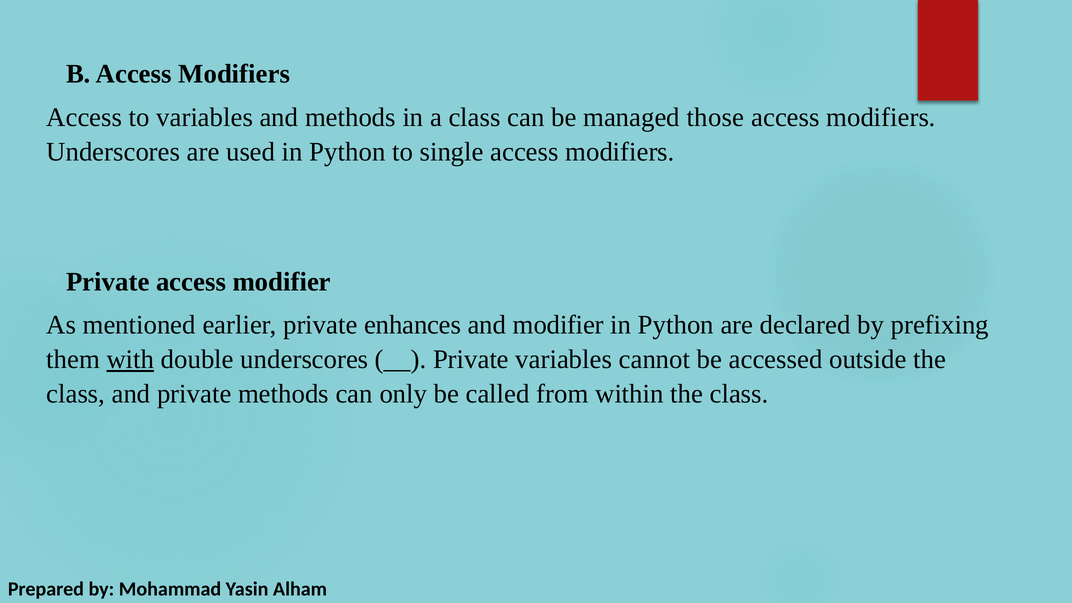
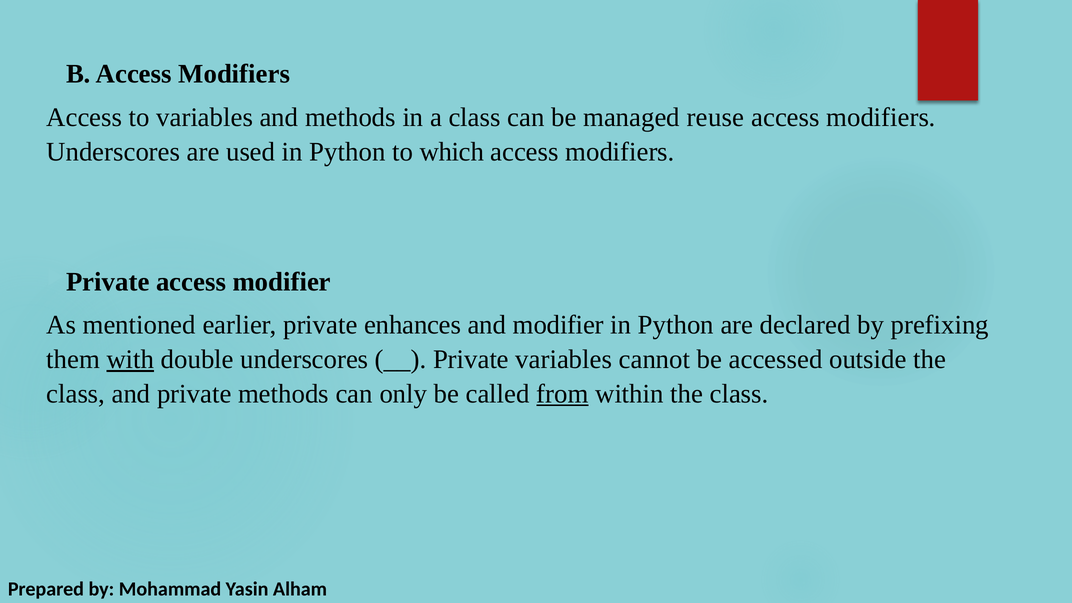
those: those -> reuse (715, 117)
single: single -> which (452, 152)
from underline: none -> present (562, 394)
